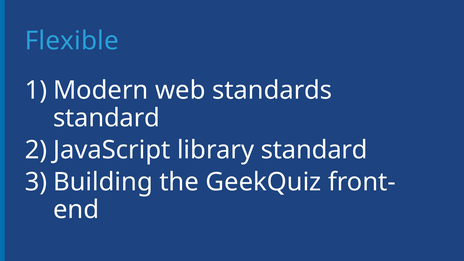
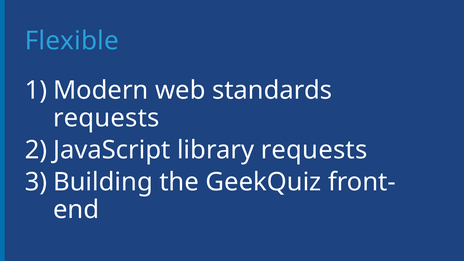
standard: standard -> requests (106, 118)
library standard: standard -> requests (314, 150)
